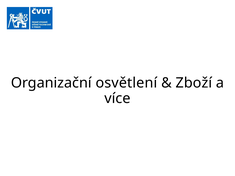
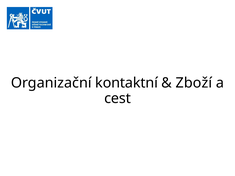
osvětlení: osvětlení -> kontaktní (127, 83)
více: více -> cest (118, 98)
